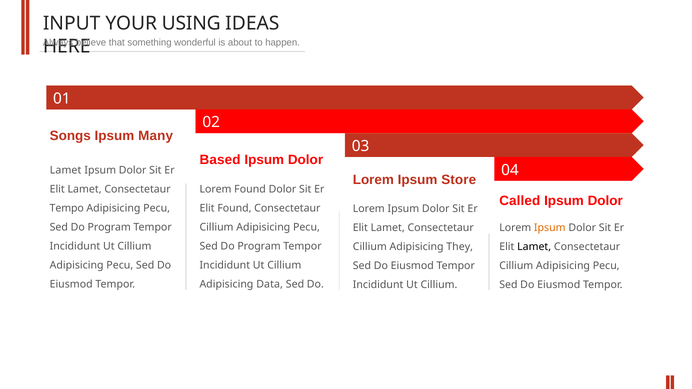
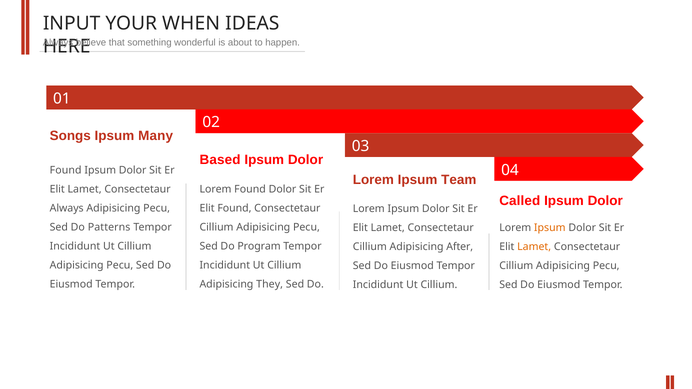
USING: USING -> WHEN (191, 24)
Lamet: Lamet -> Found (66, 170)
Store: Store -> Team (459, 180)
Tempo: Tempo -> Always (67, 208)
Program: Program -> Patterns (109, 227)
They: They -> After (460, 247)
Lamet colour: black -> orange (534, 247)
Data: Data -> They (270, 285)
